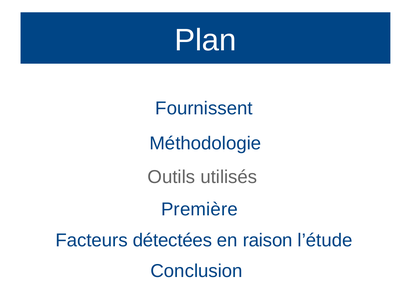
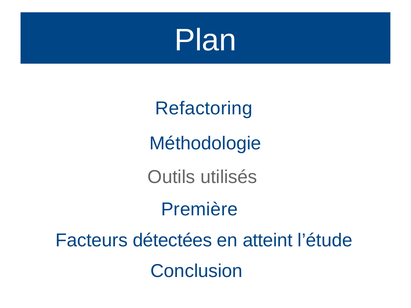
Fournissent: Fournissent -> Refactoring (204, 108)
raison: raison -> atteint (268, 240)
